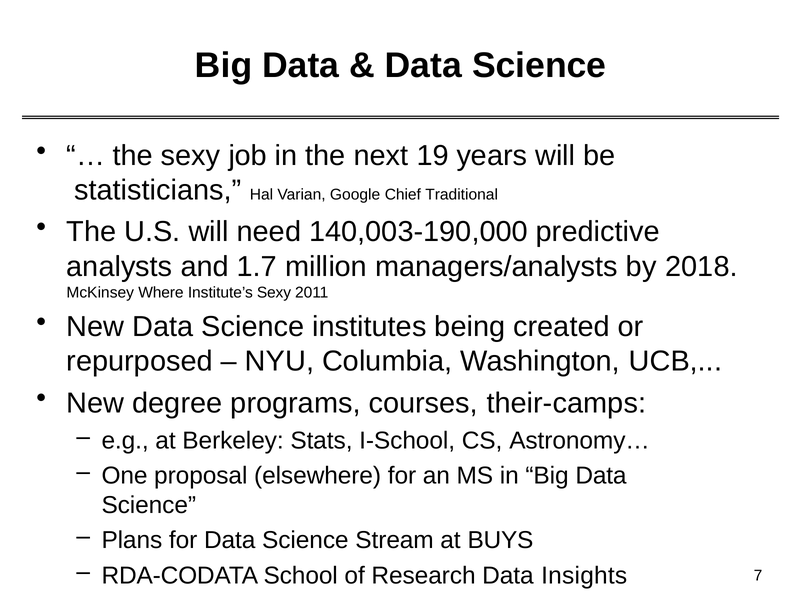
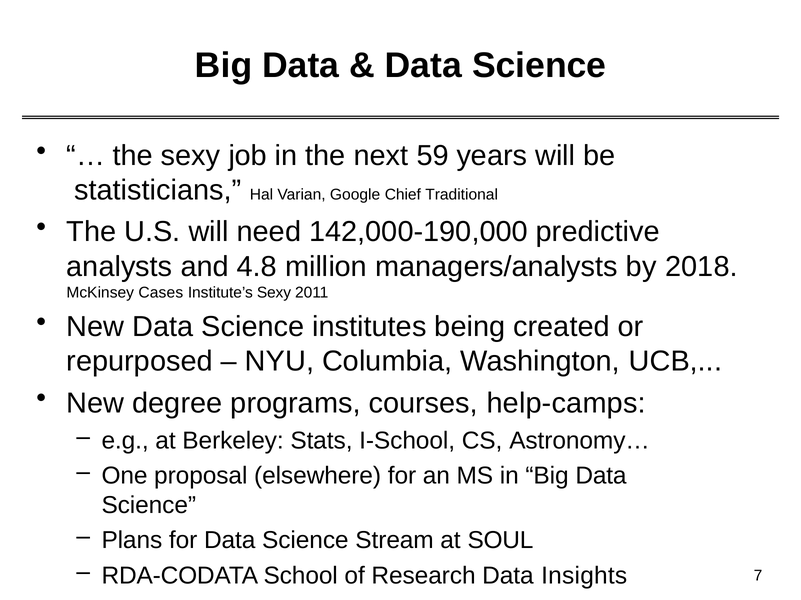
19: 19 -> 59 (433, 156)
140,003-190,000: 140,003-190,000 -> 142,000-190,000 (418, 232)
1.7: 1.7 -> 4.8 (257, 267)
Where: Where -> Cases (161, 293)
their-camps: their-camps -> help-camps (566, 404)
BUYS: BUYS -> SOUL (500, 541)
